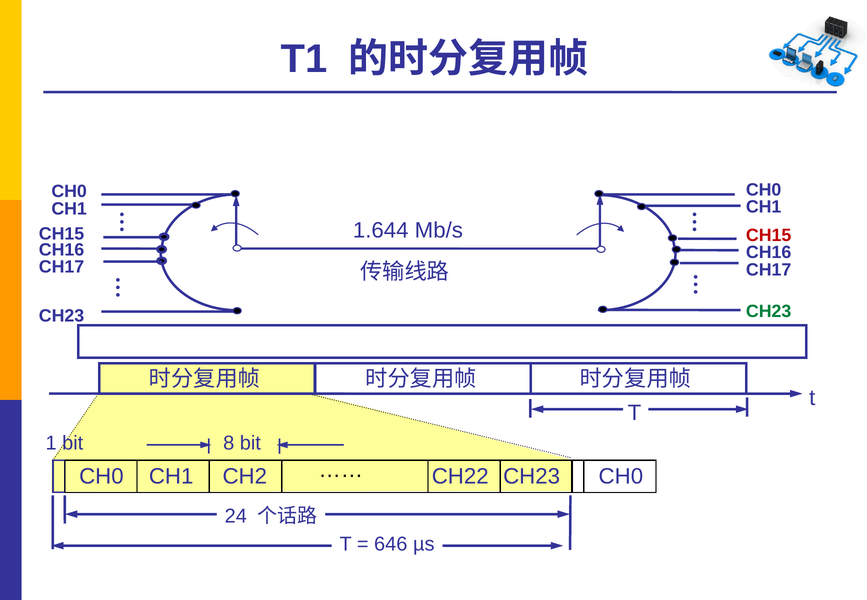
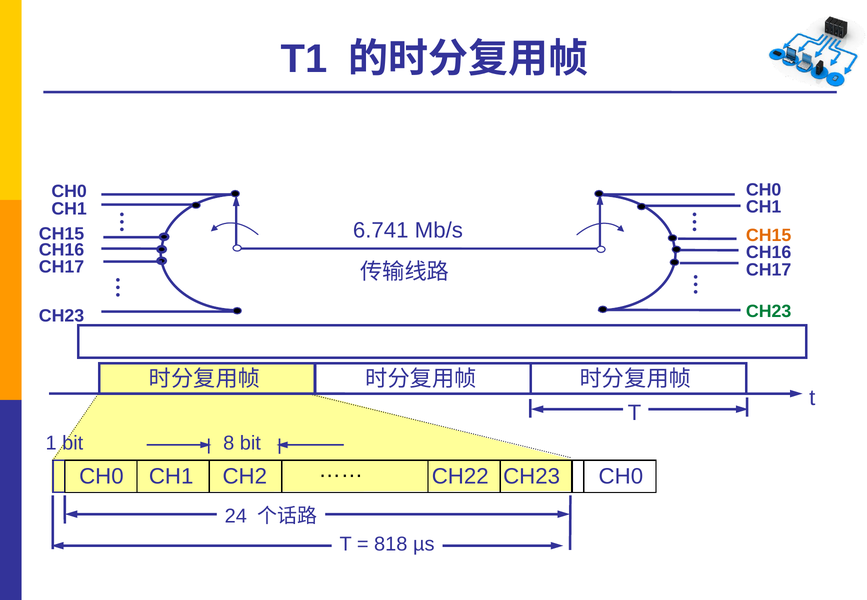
1.644: 1.644 -> 6.741 (381, 231)
CH15 colour: red -> orange (769, 235)
646: 646 -> 818 (391, 544)
